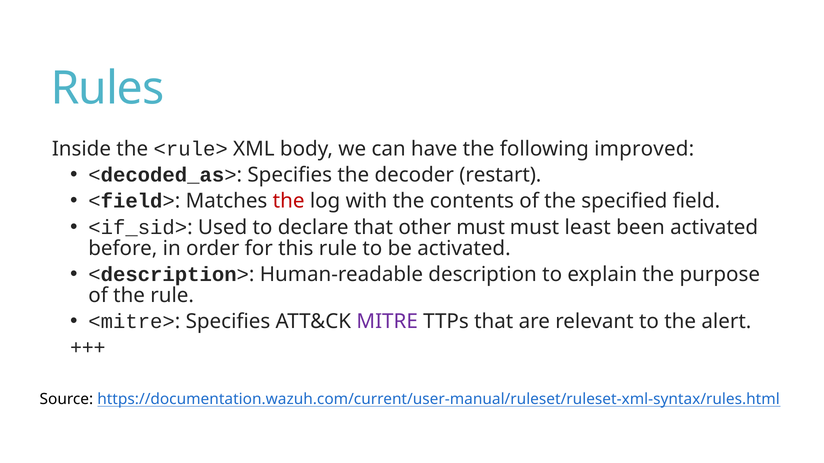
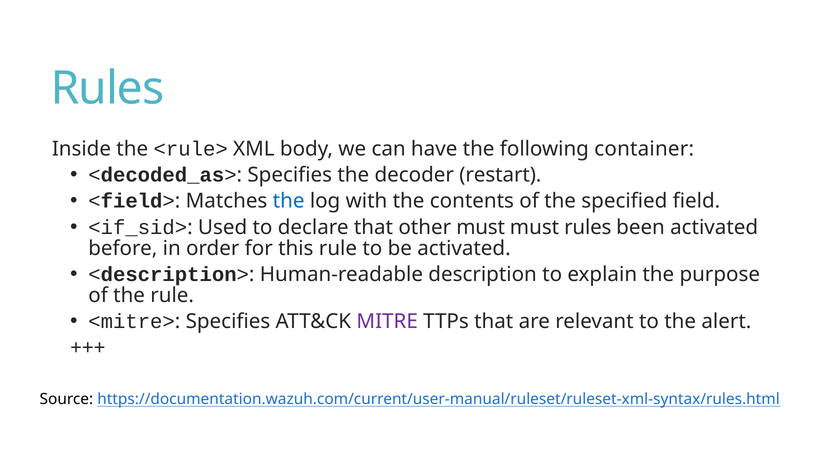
improved: improved -> container (644, 149)
the colour: red -> blue (289, 201)
must least: least -> rules (588, 228)
